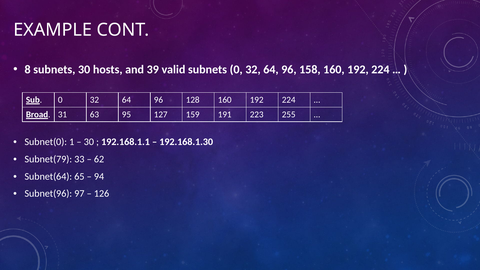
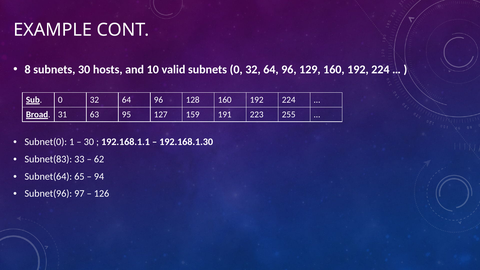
39: 39 -> 10 (153, 69)
158: 158 -> 129 (310, 69)
Subnet(79: Subnet(79 -> Subnet(83 (48, 159)
